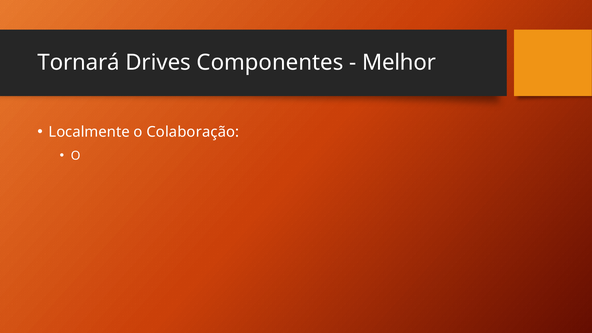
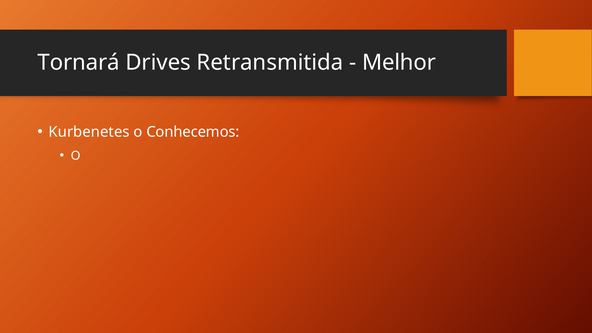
Componentes: Componentes -> Retransmitida (270, 63)
Localmente: Localmente -> Kurbenetes (89, 132)
Colaboração: Colaboração -> Conhecemos (193, 132)
